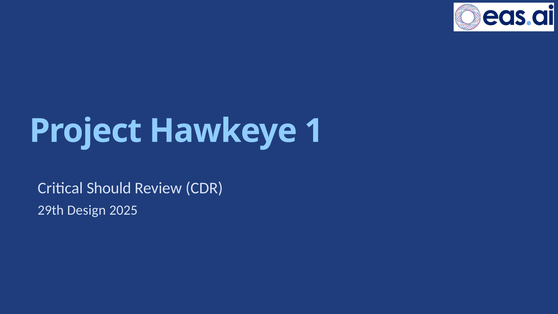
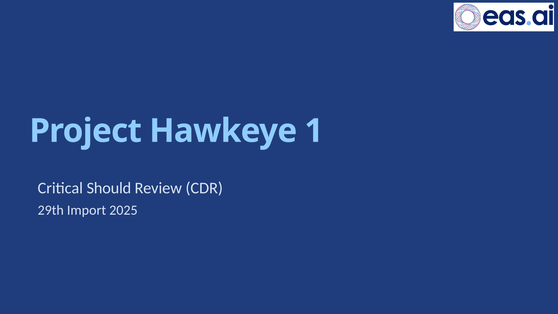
Design: Design -> Import (87, 210)
